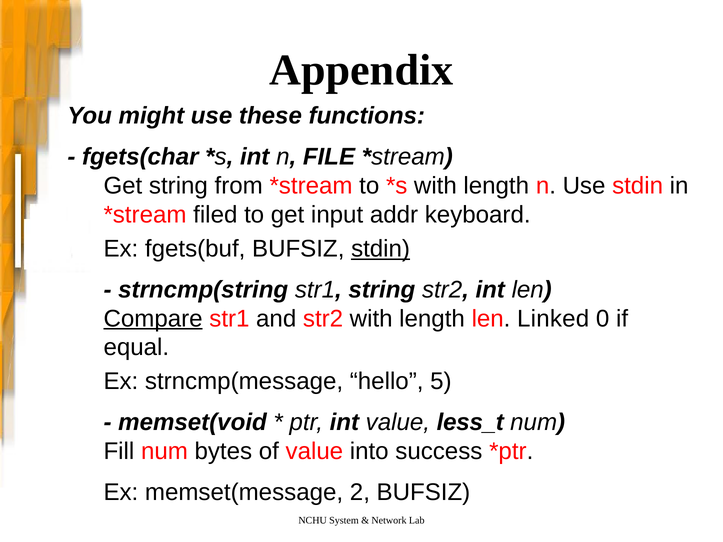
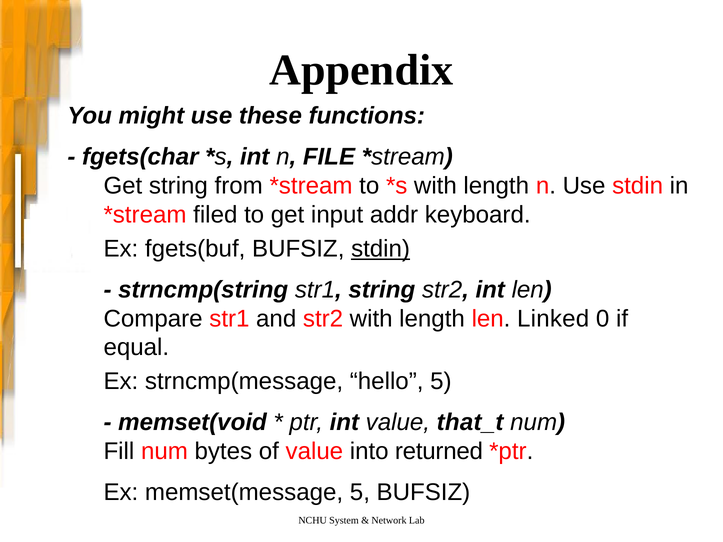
Compare underline: present -> none (153, 319)
less_t: less_t -> that_t (470, 423)
success: success -> returned (439, 451)
memset(message 2: 2 -> 5 (360, 492)
